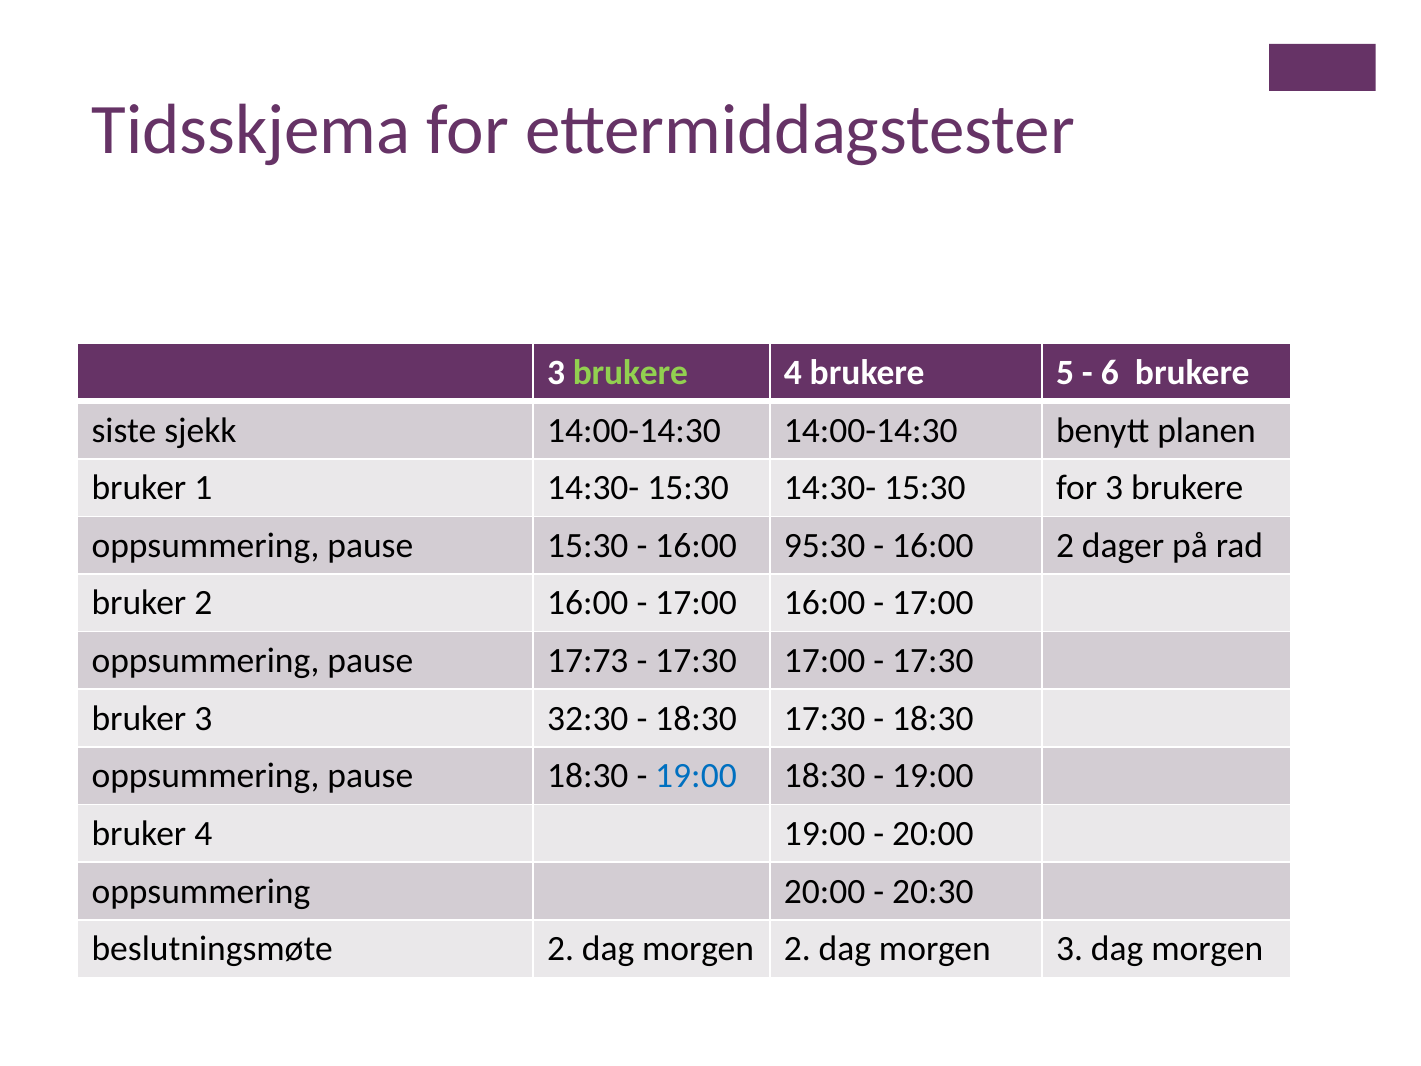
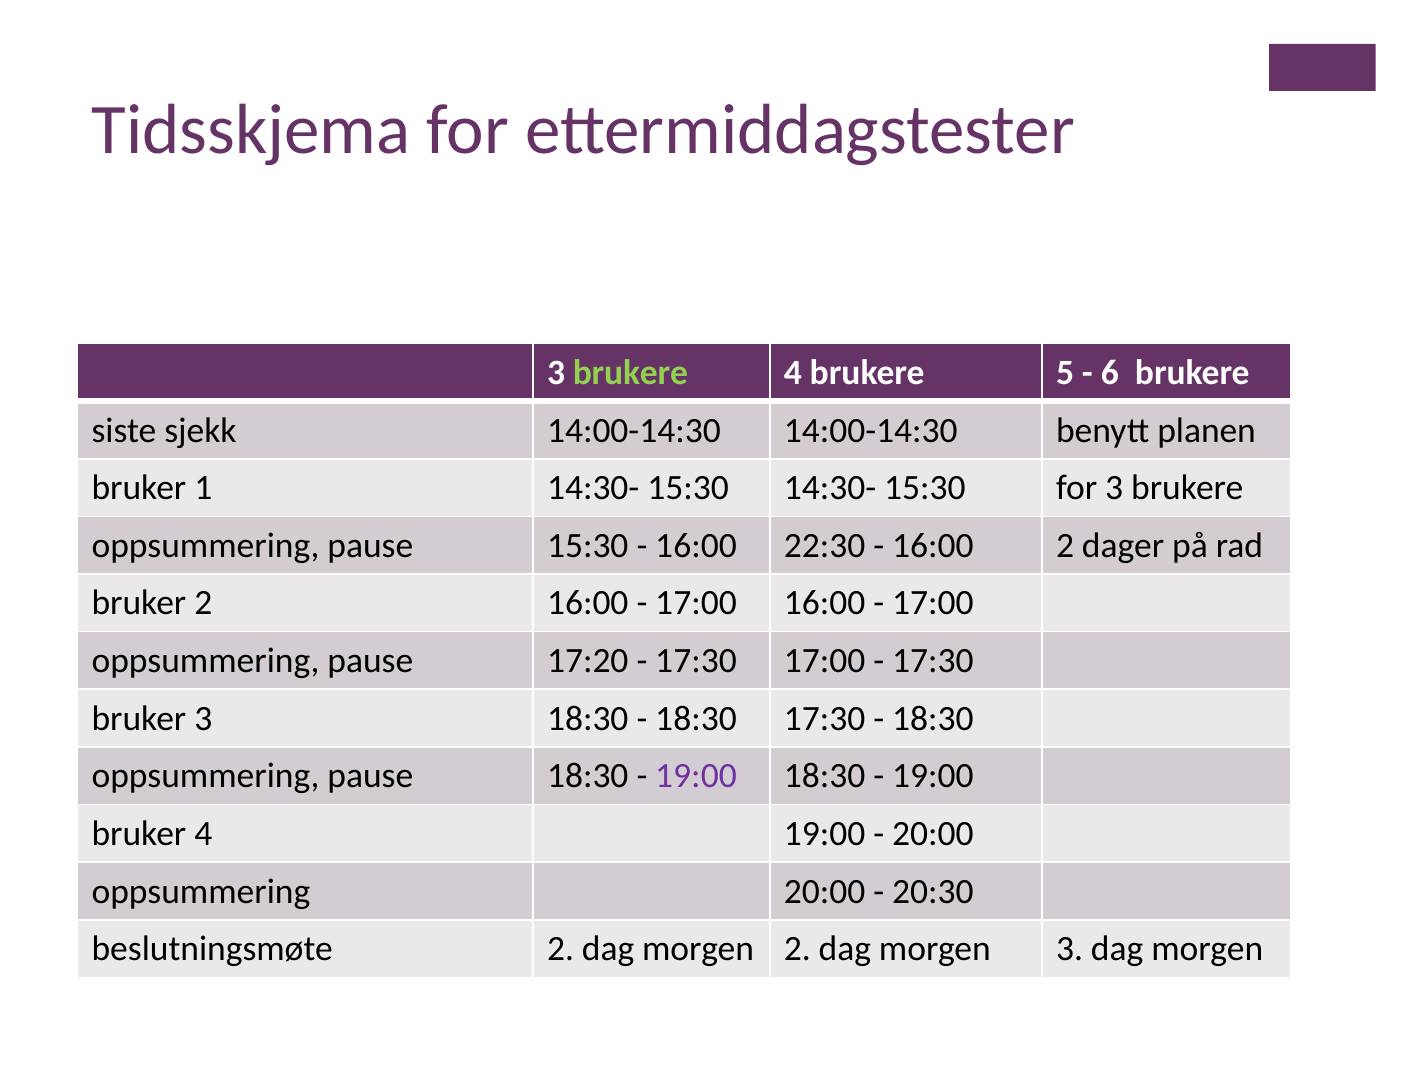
95:30: 95:30 -> 22:30 (825, 545)
17:73: 17:73 -> 17:20 (588, 661)
3 32:30: 32:30 -> 18:30 (588, 718)
19:00 colour: blue -> purple (696, 776)
